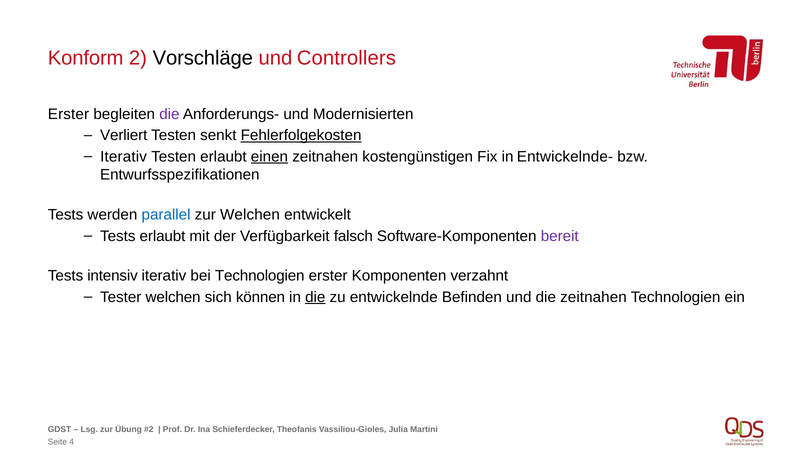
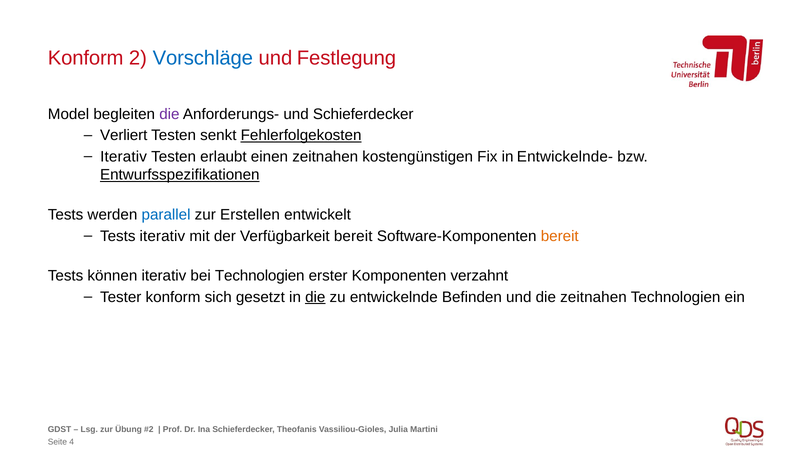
Vorschläge colour: black -> blue (203, 58)
Controllers: Controllers -> Festlegung (346, 58)
Erster: Erster -> Model (69, 114)
und Modernisierten: Modernisierten -> Schieferdecker (363, 114)
einen underline: present -> none (269, 157)
Entwurfsspezifikationen underline: none -> present (180, 175)
zur Welchen: Welchen -> Erstellen (250, 215)
Tests erlaubt: erlaubt -> iterativ (162, 236)
Verfügbarkeit falsch: falsch -> bereit (353, 236)
bereit colour: purple -> orange (560, 236)
intensiv: intensiv -> können (112, 276)
Tester welchen: welchen -> konform (173, 297)
können: können -> gesetzt (260, 297)
